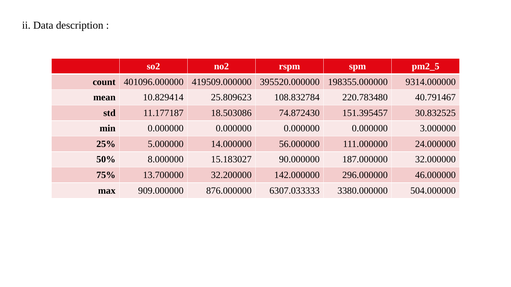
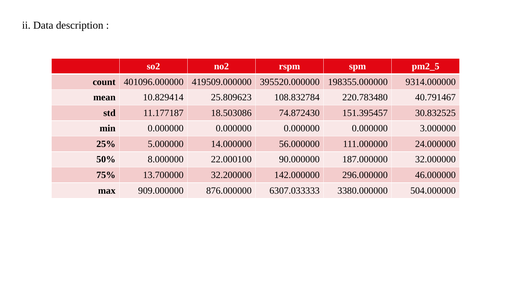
15.183027: 15.183027 -> 22.000100 (231, 160)
